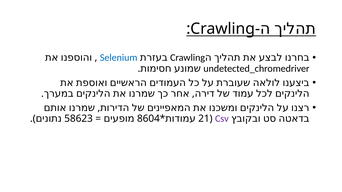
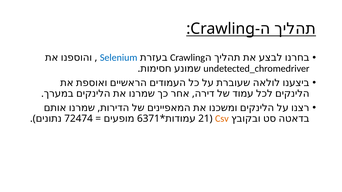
Csv colour: purple -> orange (222, 119)
58623: 58623 -> 72474 (79, 119)
8604: 8604 -> 6371 (148, 119)
